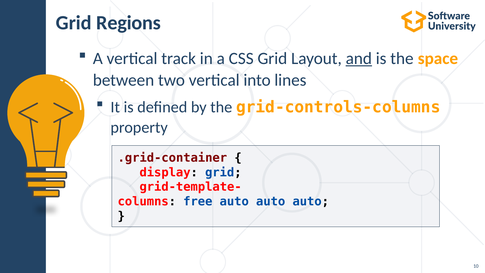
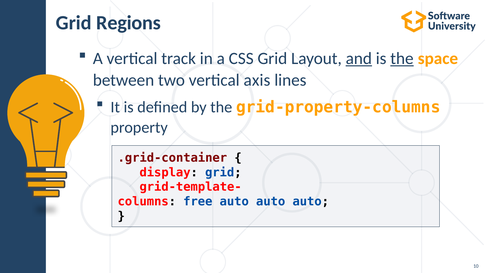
the underline: none -> present (402, 59)
into: into -> axis (257, 80)
grid-controls-columns: grid-controls-columns -> grid-property-columns (338, 107)
